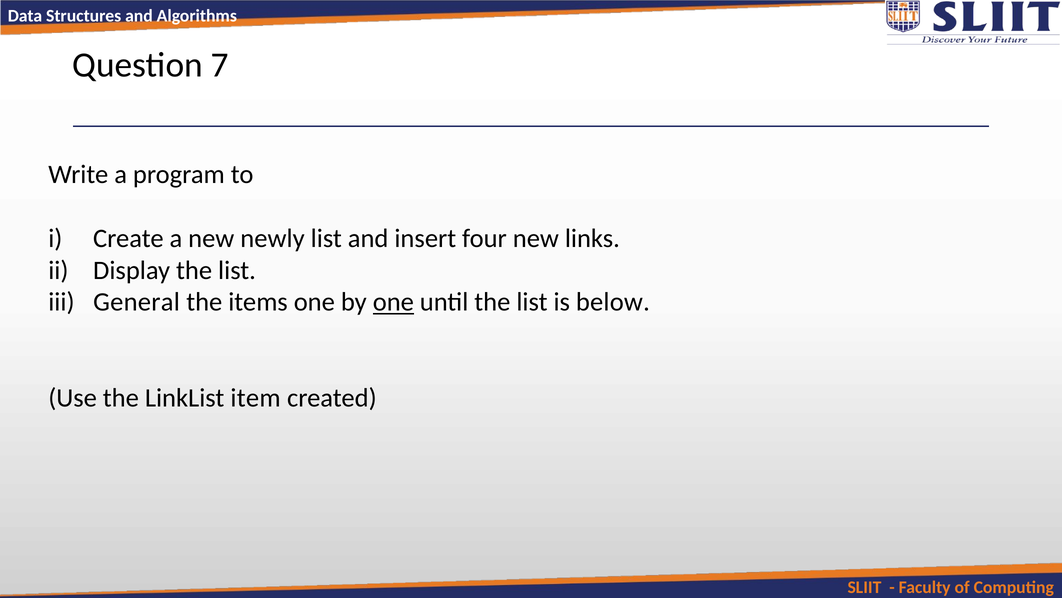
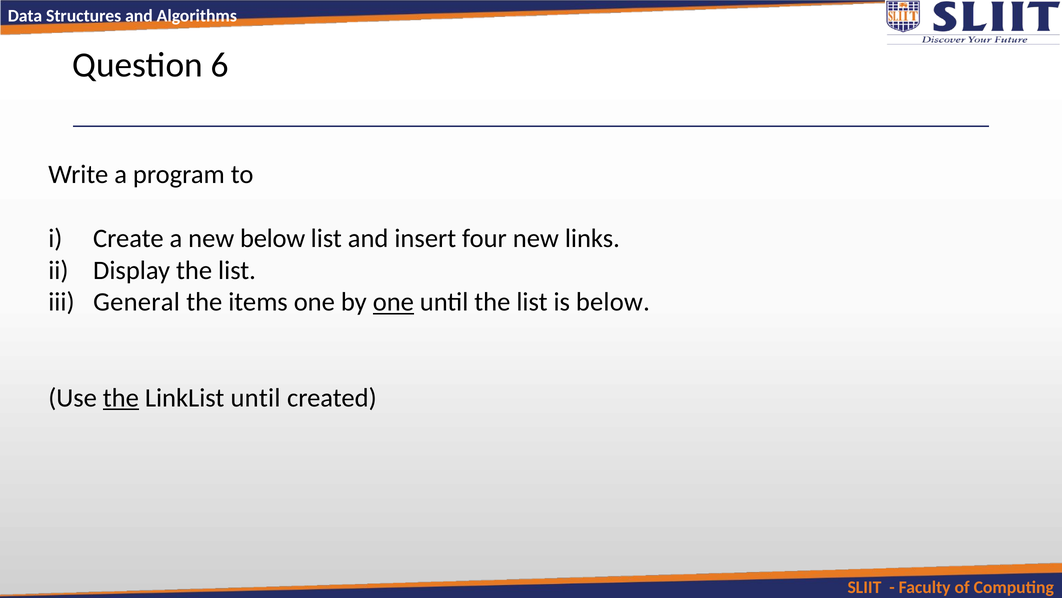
7: 7 -> 6 (220, 65)
new newly: newly -> below (273, 238)
the underline: none -> present (121, 397)
LinkList item: item -> until (256, 397)
